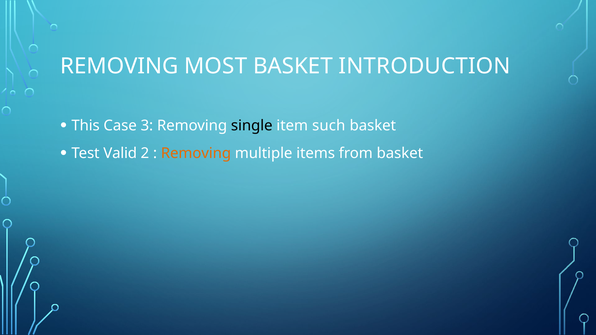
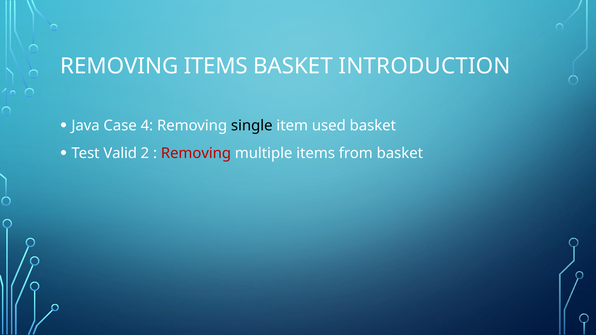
REMOVING MOST: MOST -> ITEMS (216, 66)
This: This -> Java (86, 126)
3: 3 -> 4 (147, 126)
such: such -> used (329, 126)
Removing colour: orange -> red (196, 153)
